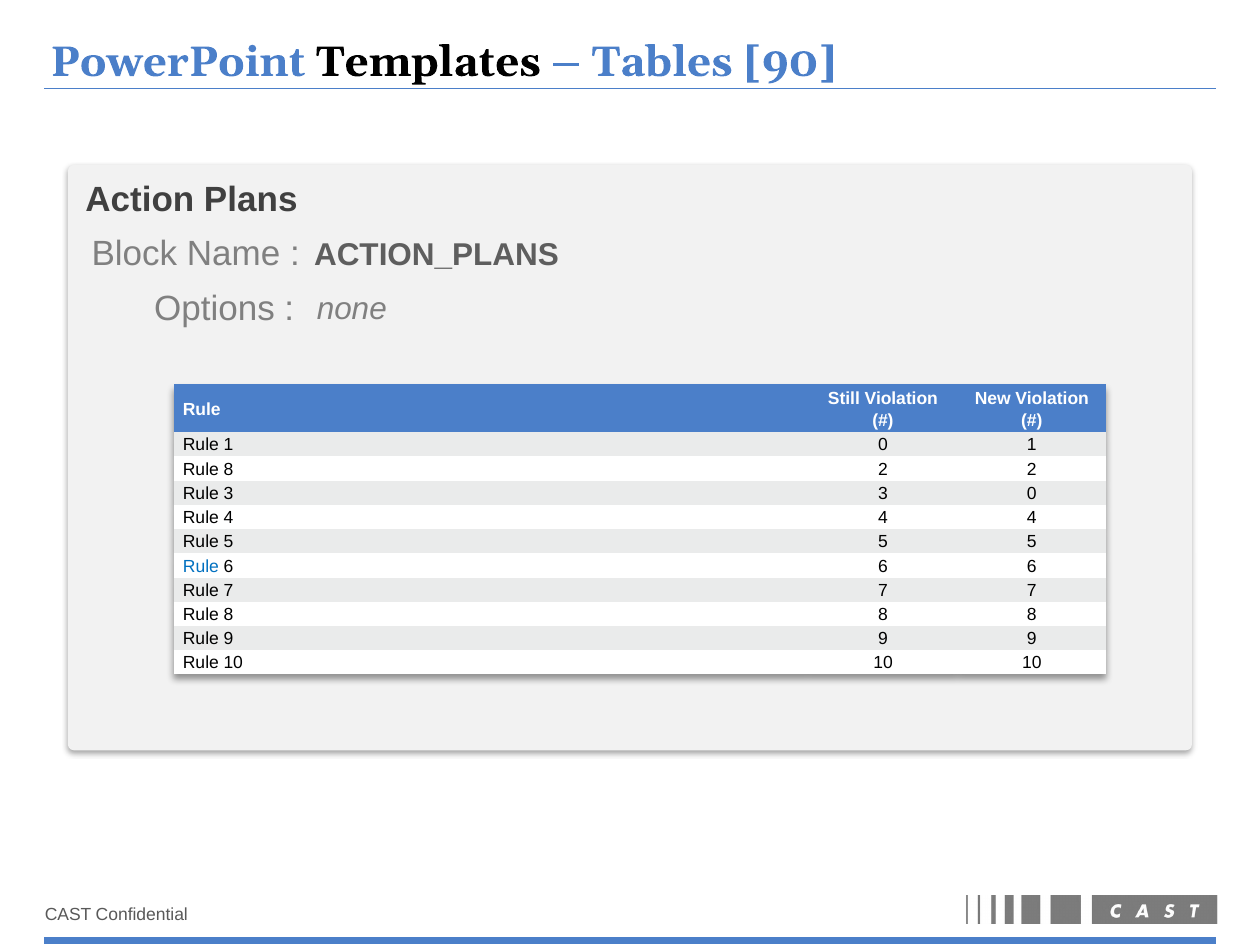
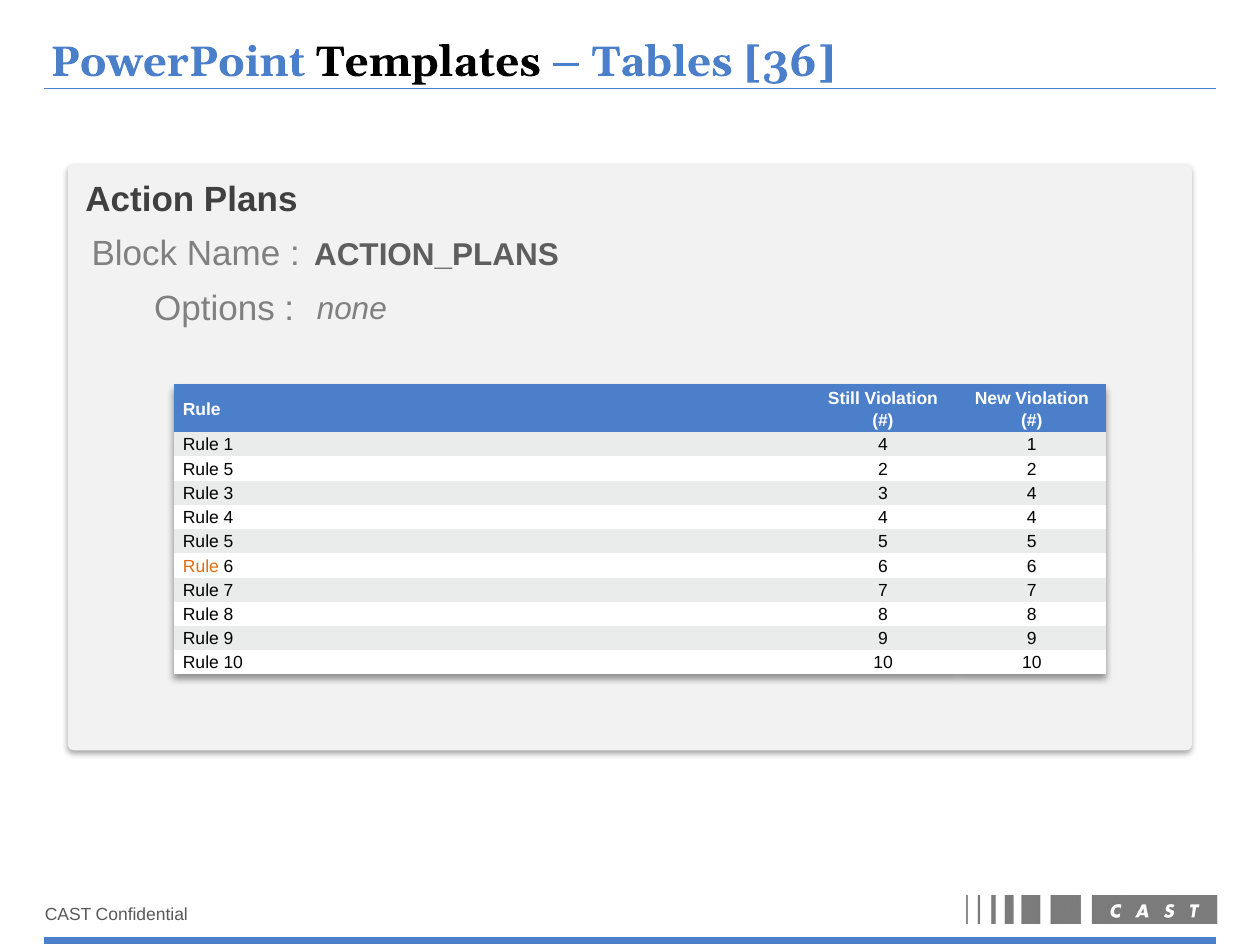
90: 90 -> 36 (790, 62)
1 0: 0 -> 4 (883, 445)
8: 8 -> 5 (228, 469)
3 0: 0 -> 4 (1032, 494)
Rule colour: blue -> orange (201, 566)
